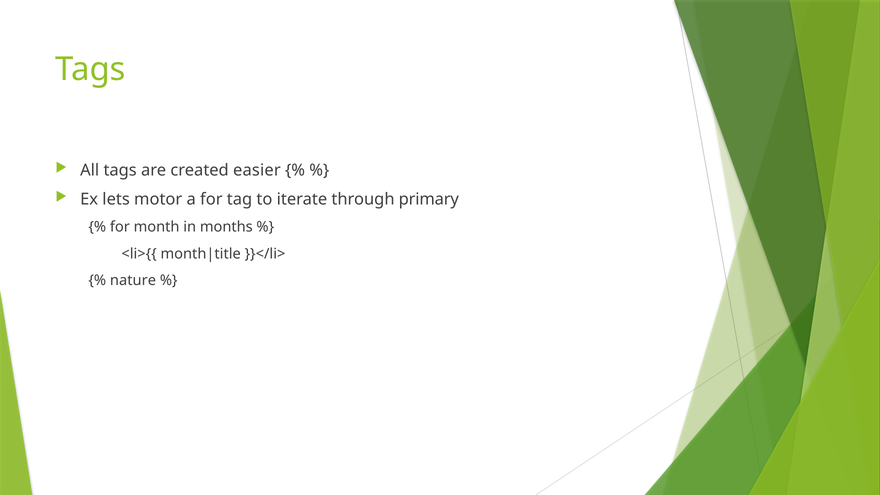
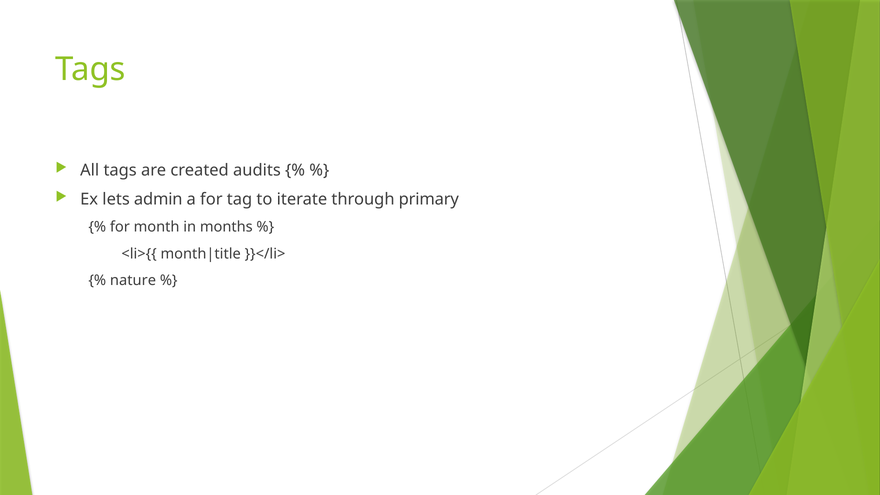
easier: easier -> audits (257, 170)
motor: motor -> admin (158, 199)
